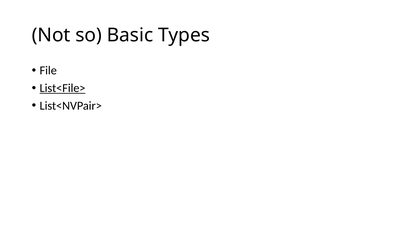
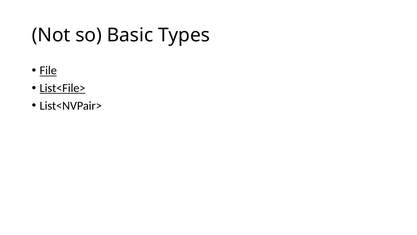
File underline: none -> present (48, 71)
